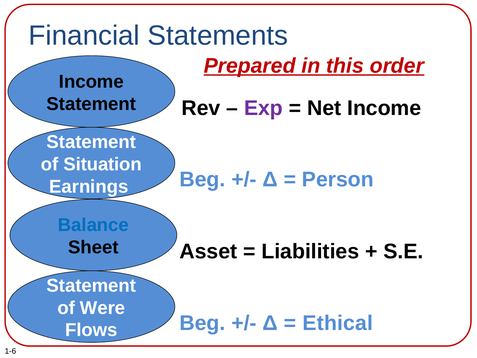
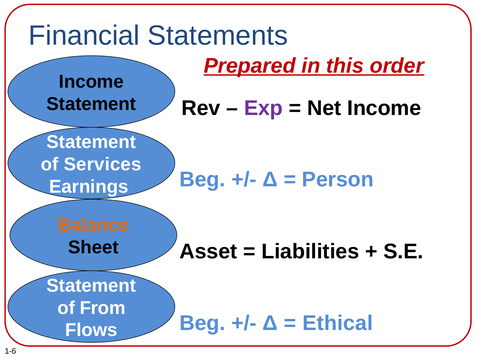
Situation: Situation -> Services (103, 164)
Balance colour: blue -> orange (93, 225)
Were: Were -> From (103, 308)
